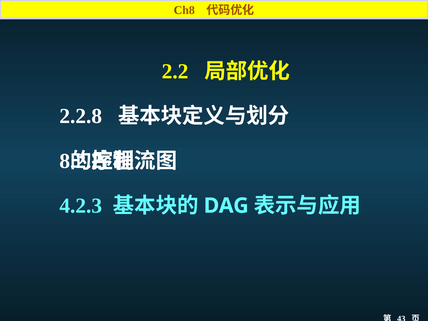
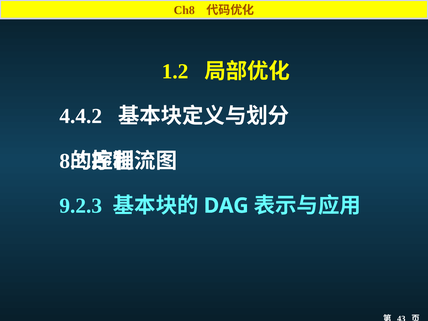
2.2: 2.2 -> 1.2 (175, 72)
2.2.8: 2.2.8 -> 4.4.2 (81, 116)
4.2.3: 4.2.3 -> 9.2.3 (81, 206)
